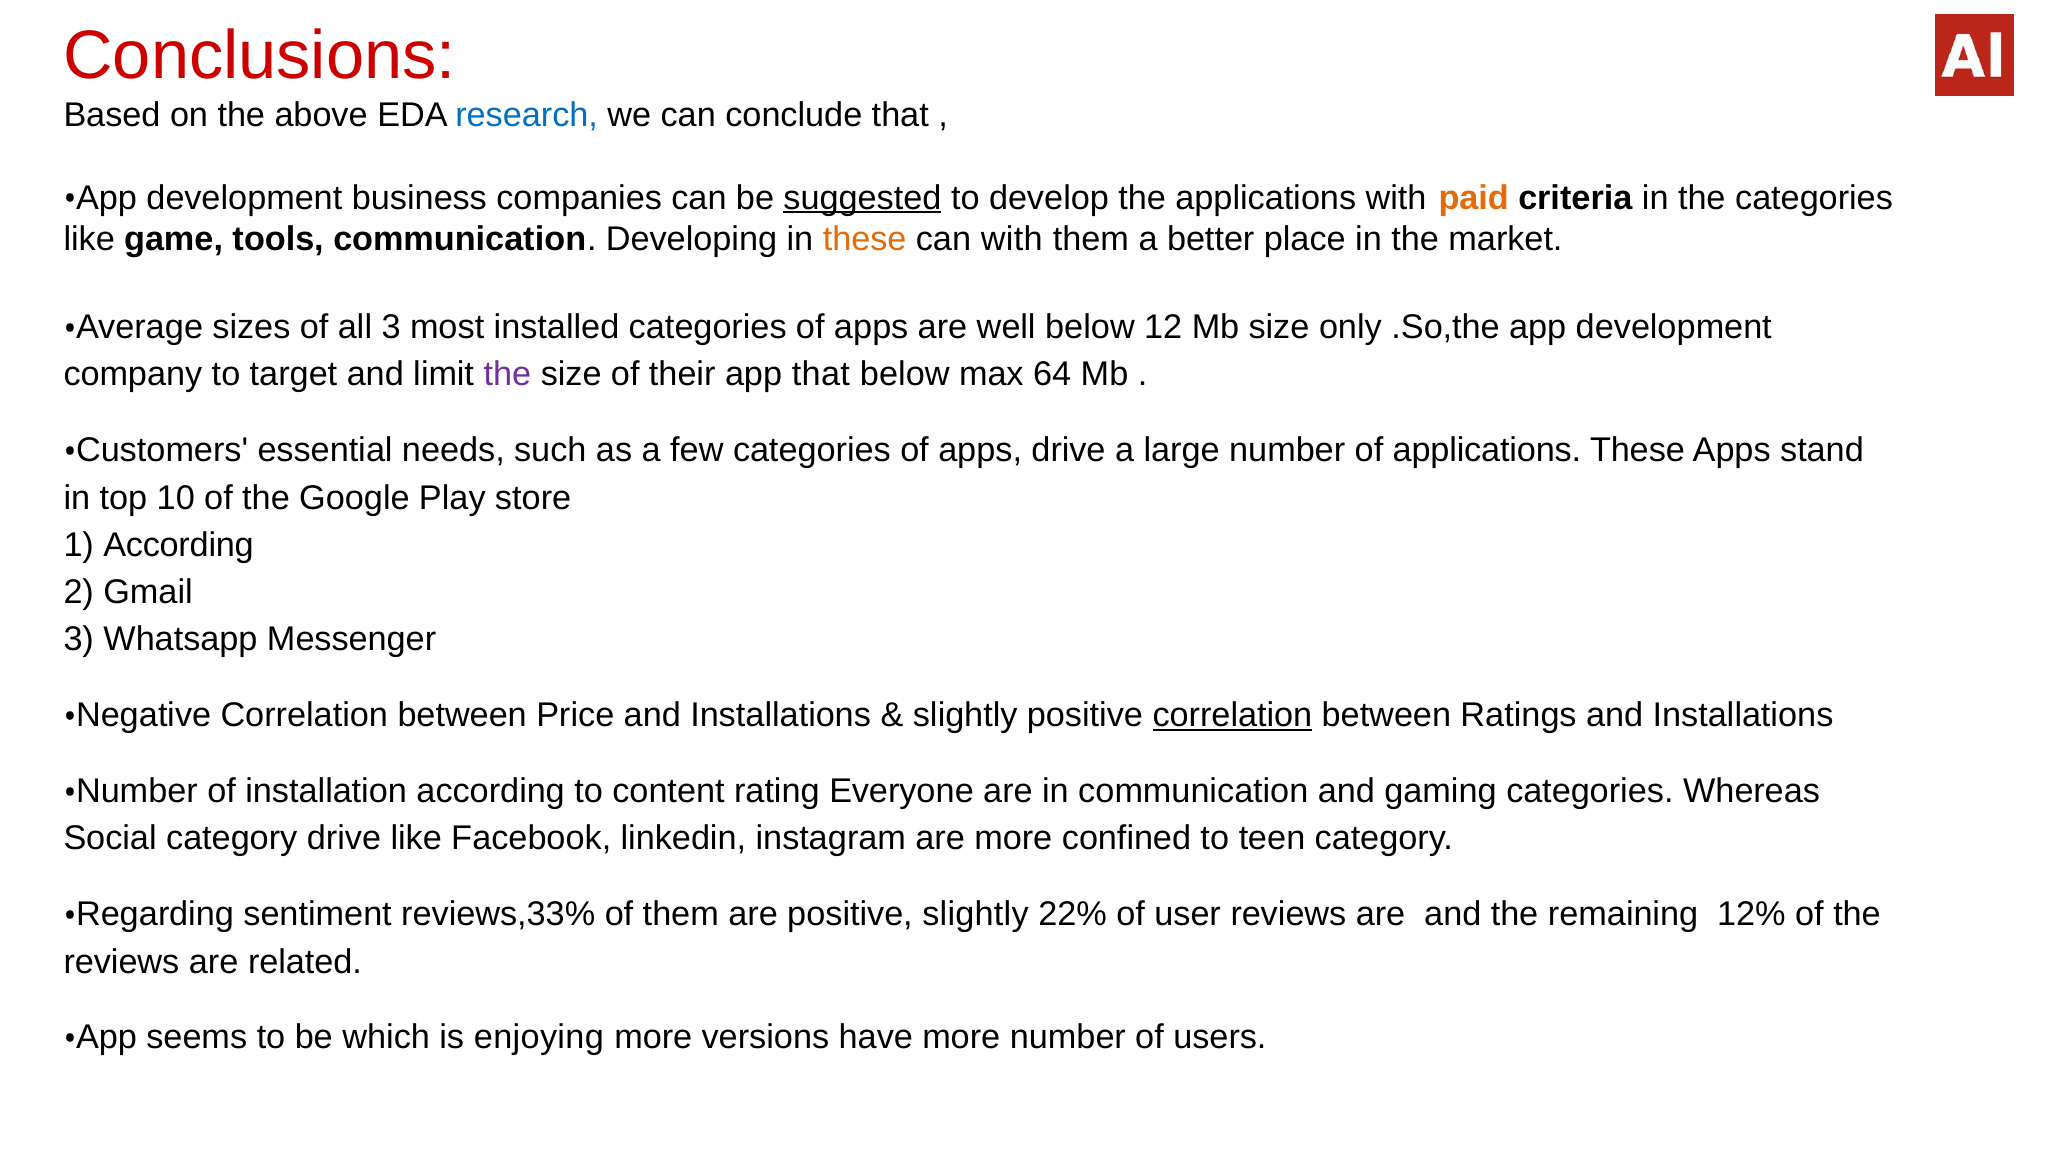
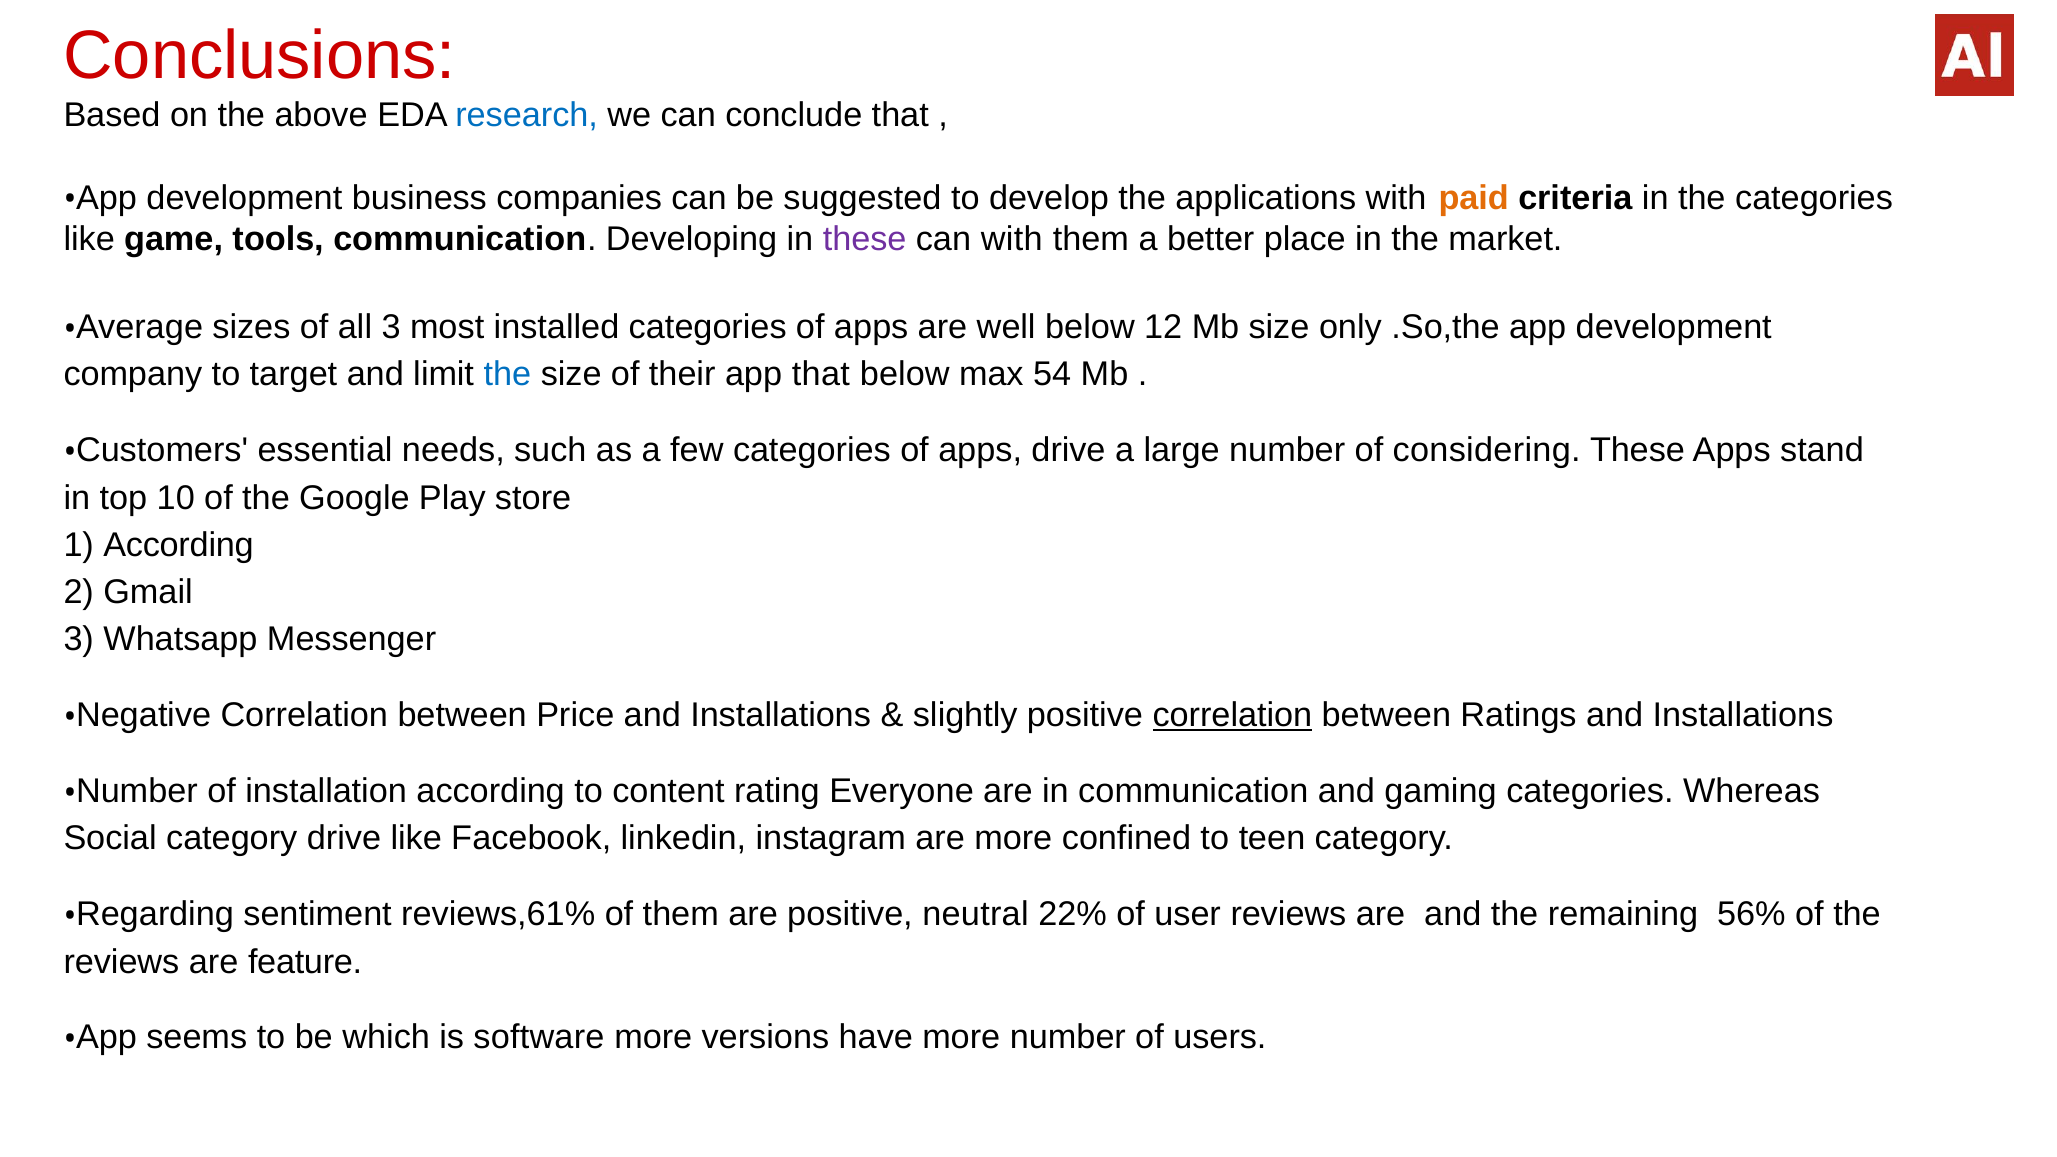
suggested underline: present -> none (862, 198)
these colour: orange -> purple (865, 239)
the colour: purple -> blue (507, 375)
64: 64 -> 54 (1052, 375)
of applications: applications -> considering (1487, 450)
reviews,33%: reviews,33% -> reviews,61% (498, 915)
positive slightly: slightly -> neutral (975, 915)
12%: 12% -> 56% (1751, 915)
related: related -> feature (305, 962)
enjoying: enjoying -> software (539, 1038)
